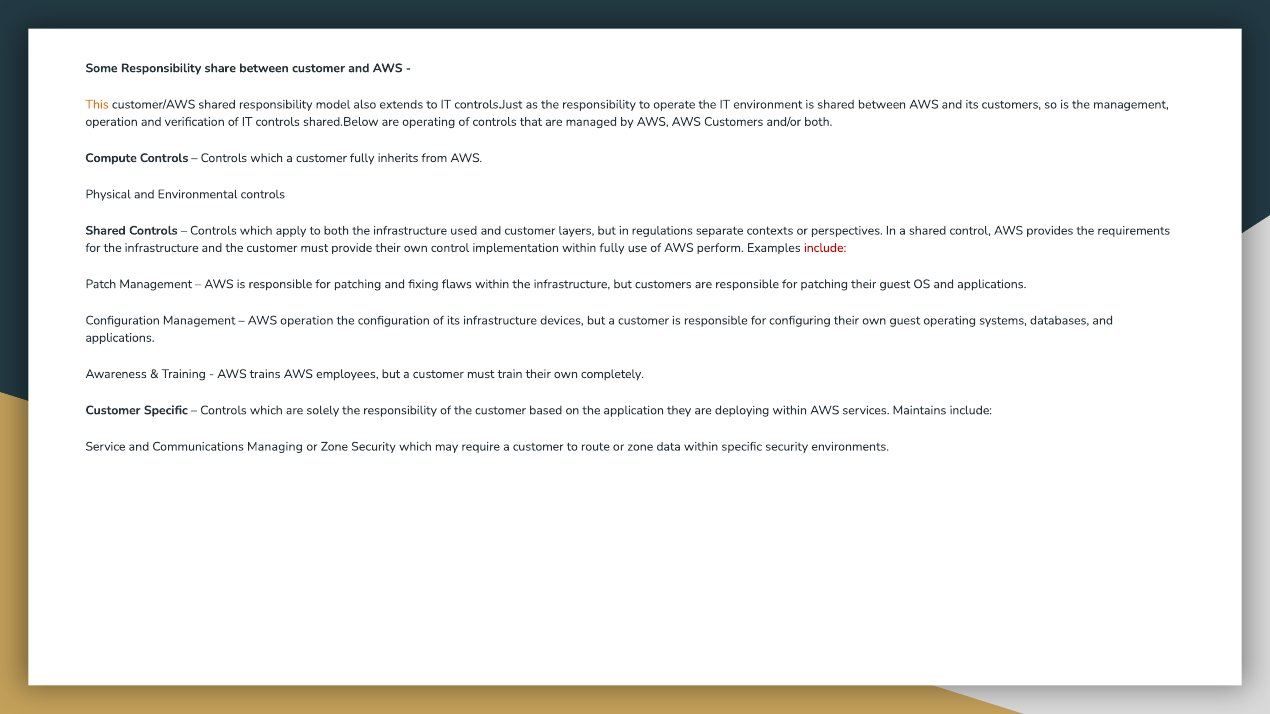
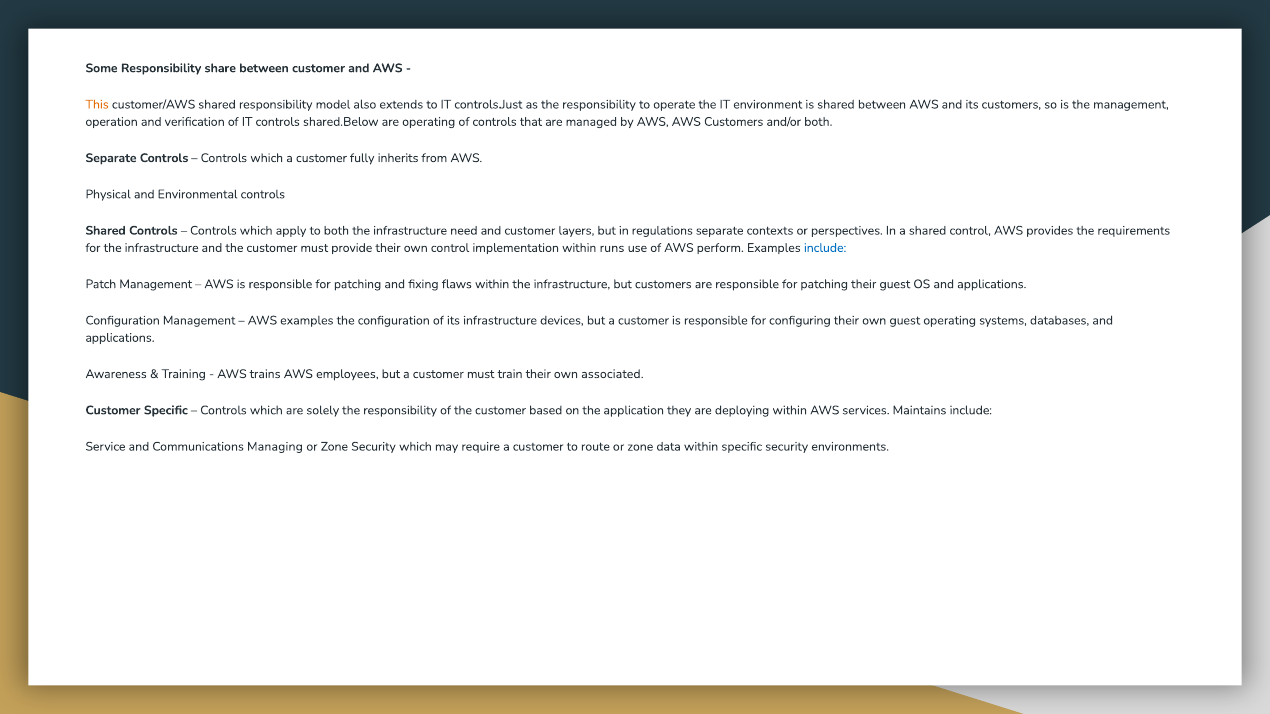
Compute: Compute -> Separate (111, 158)
used: used -> need (464, 231)
within fully: fully -> runs (612, 248)
include colour: red -> blue (825, 248)
AWS operation: operation -> examples (307, 321)
completely: completely -> associated (612, 374)
